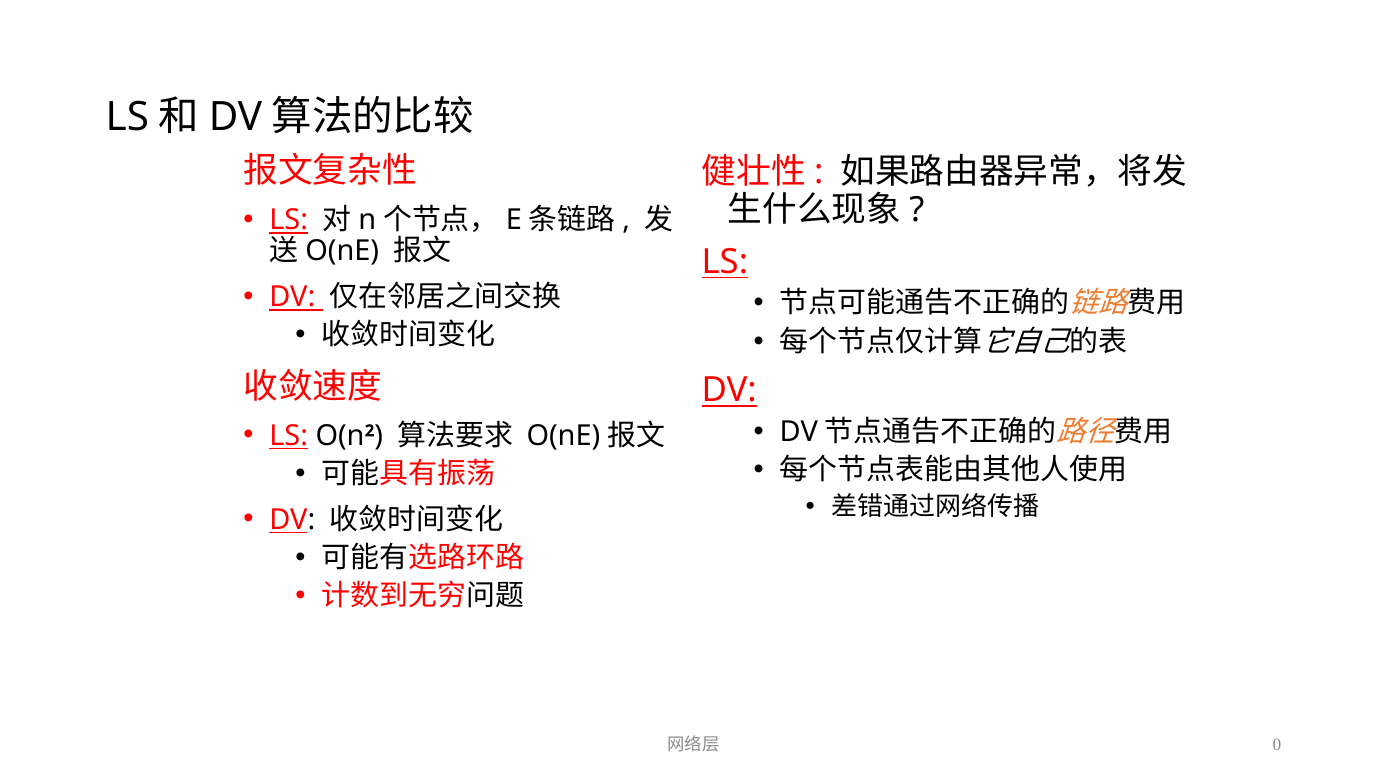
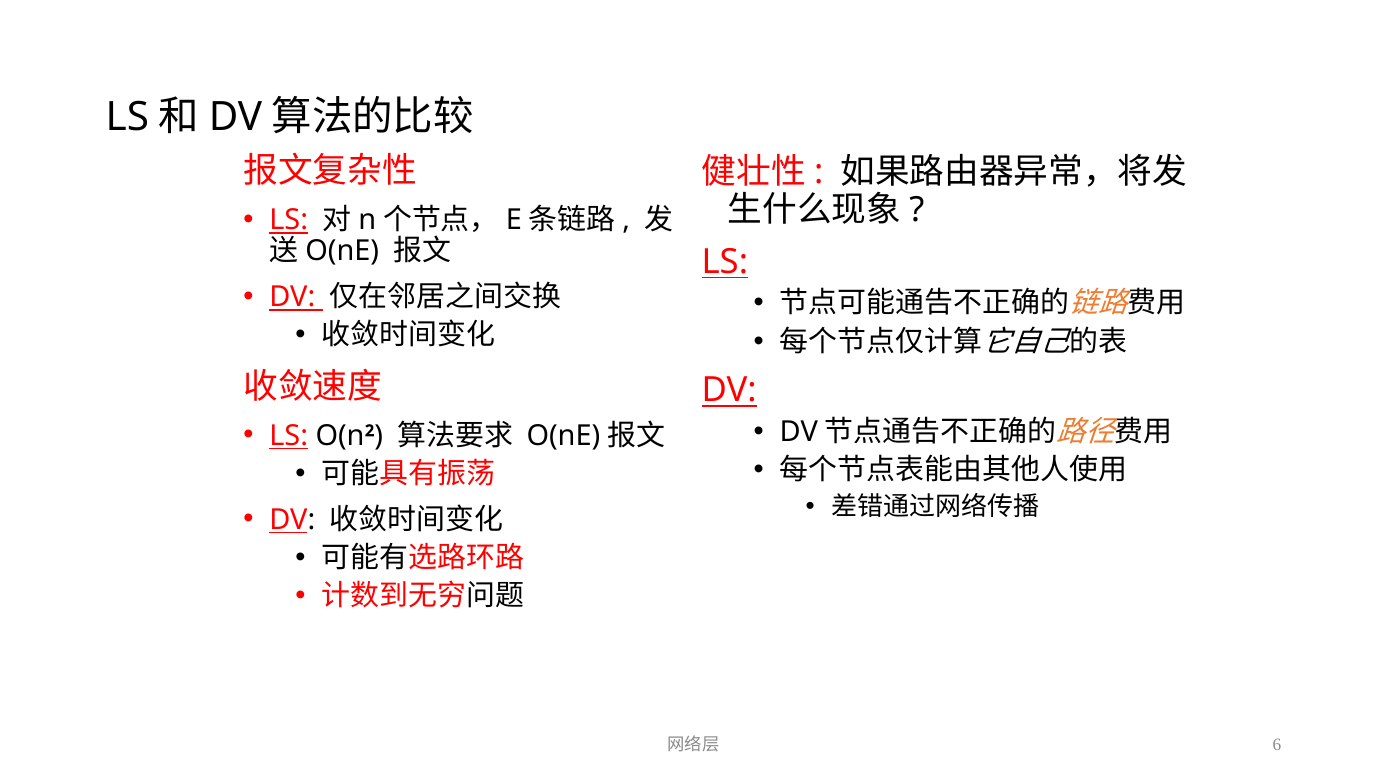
0: 0 -> 6 (1277, 745)
